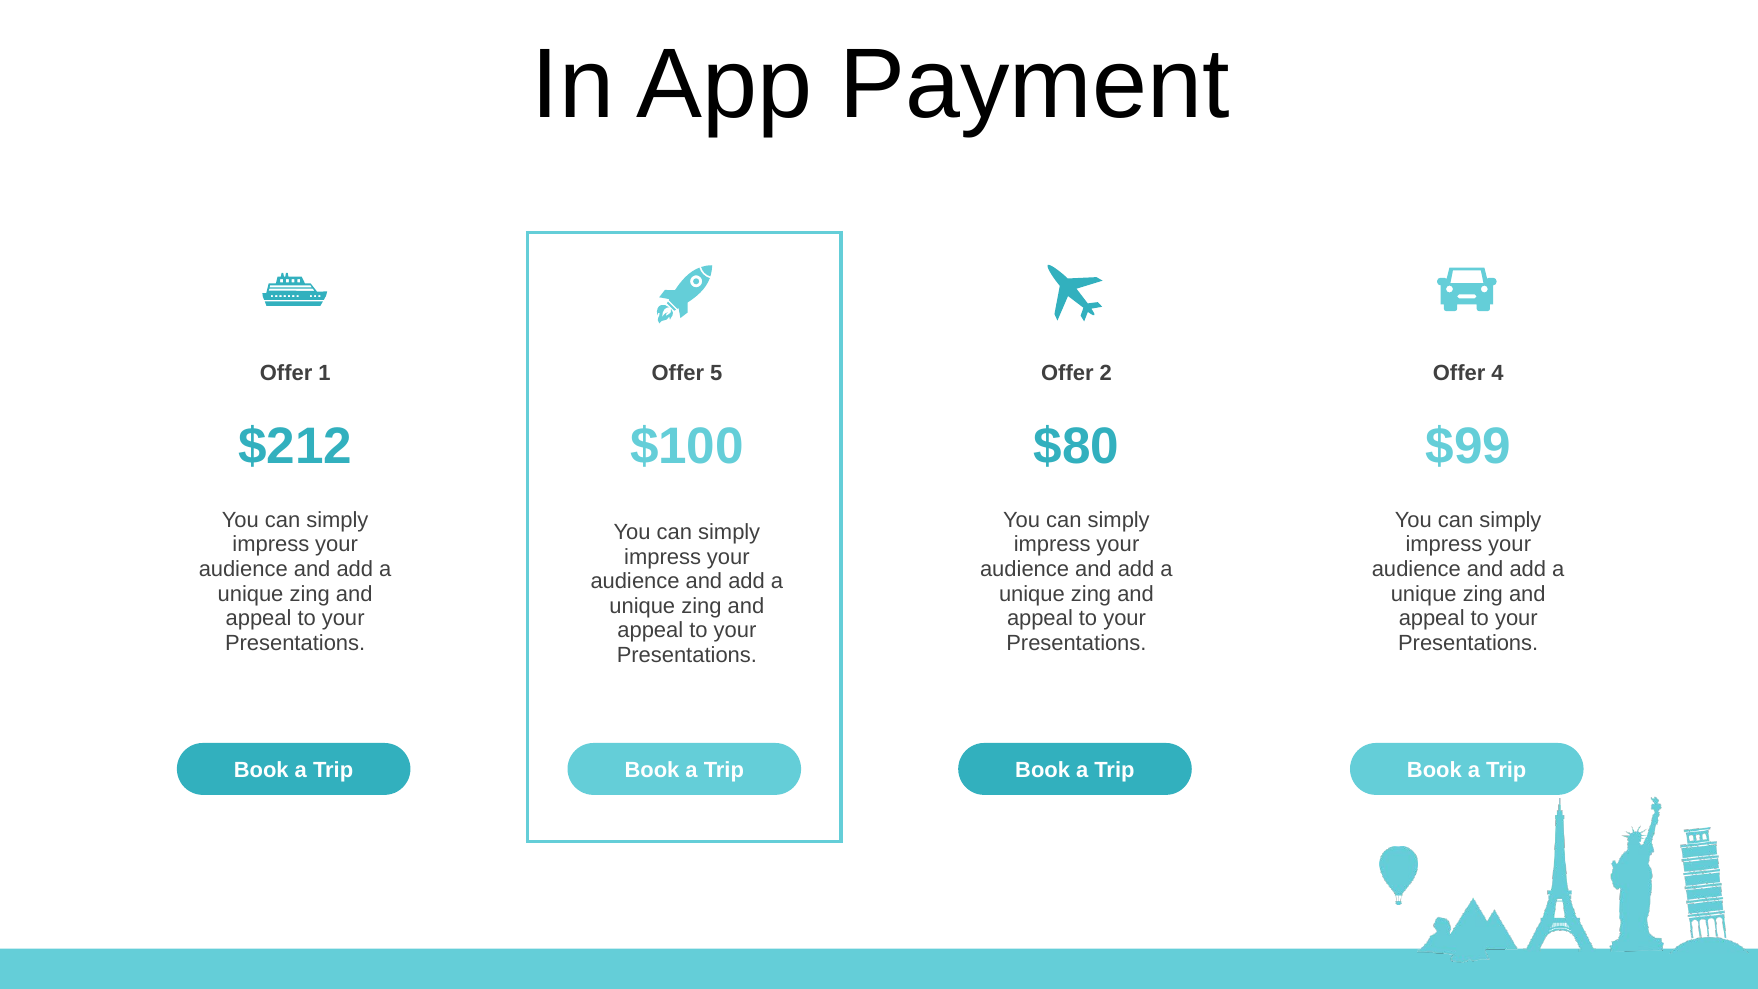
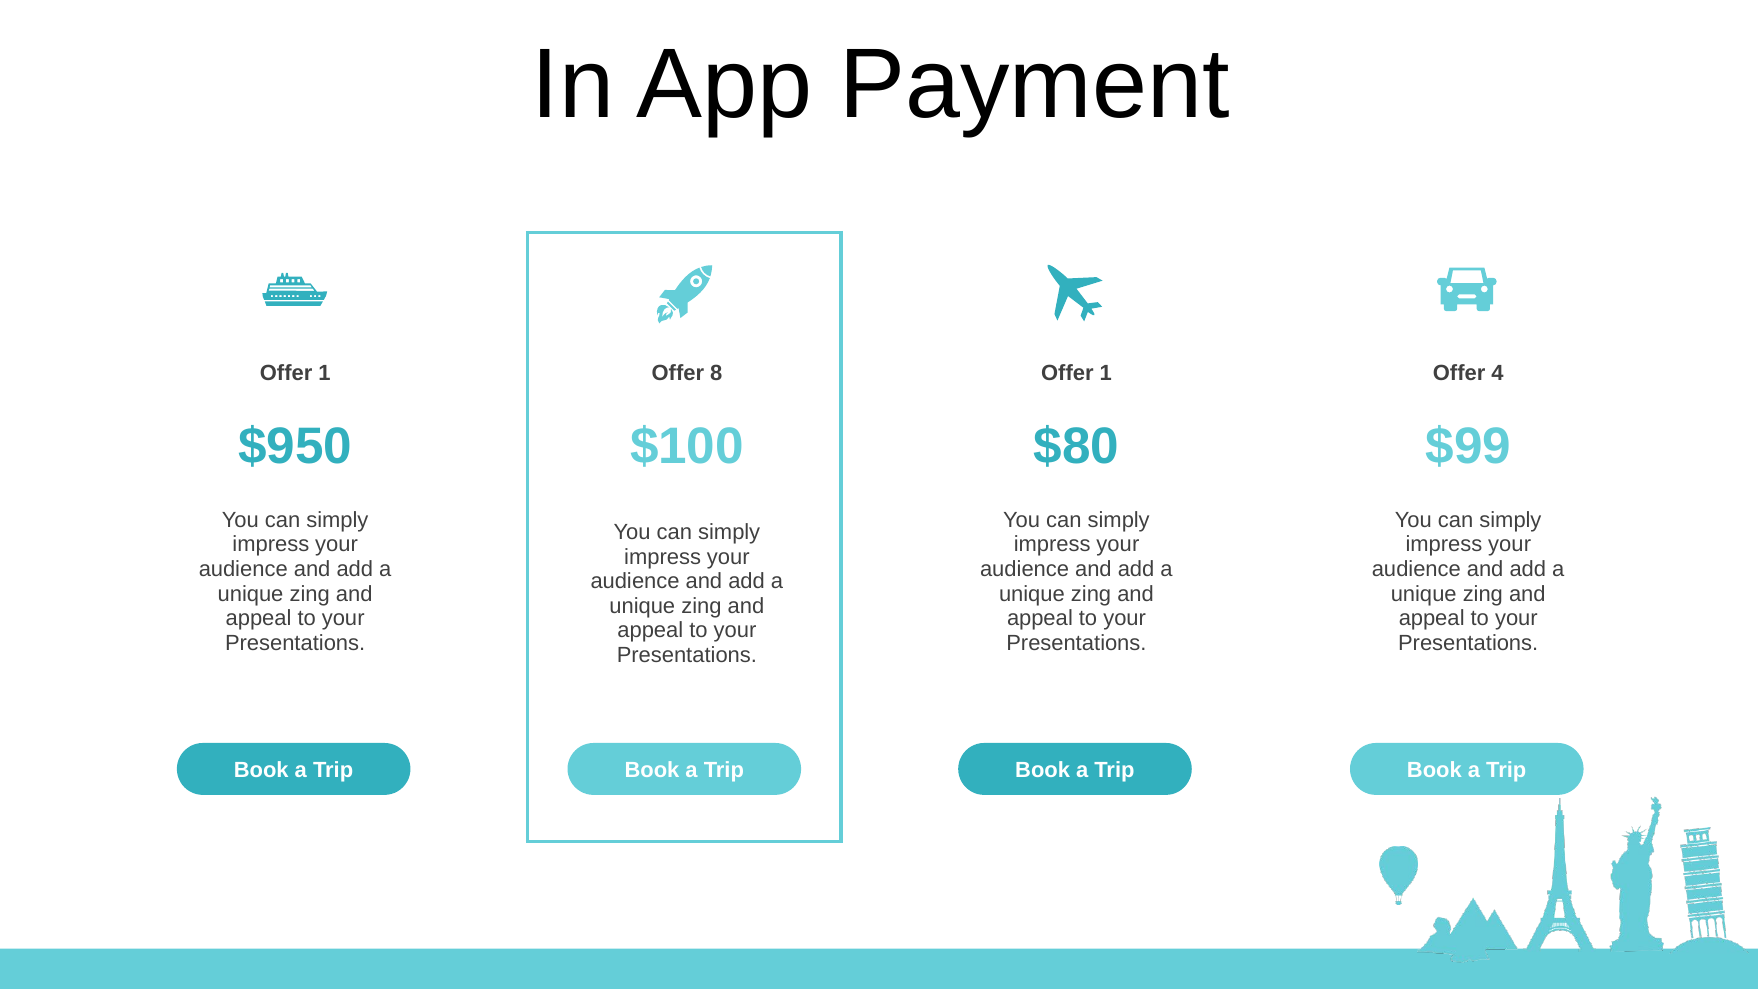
5: 5 -> 8 (716, 373)
2: 2 -> 1 (1106, 373)
$212: $212 -> $950 (295, 446)
